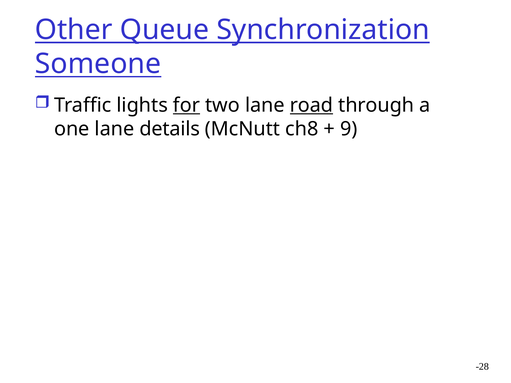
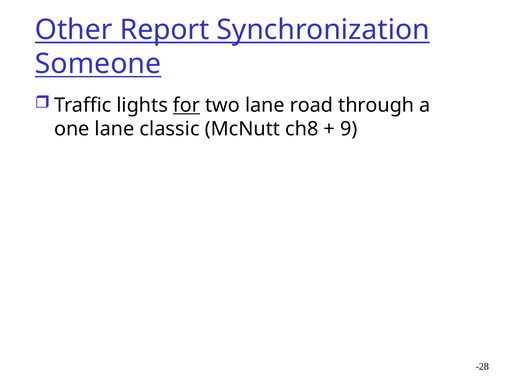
Queue: Queue -> Report (165, 30)
road underline: present -> none (312, 105)
details: details -> classic (170, 129)
